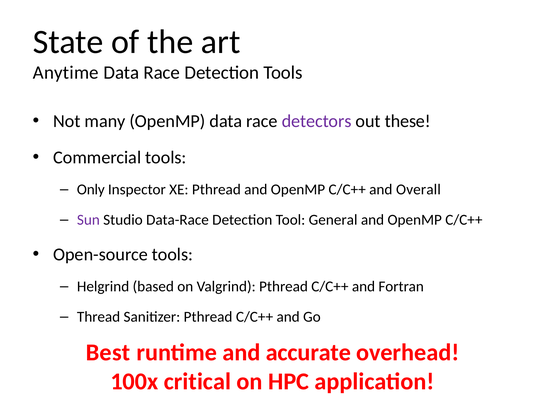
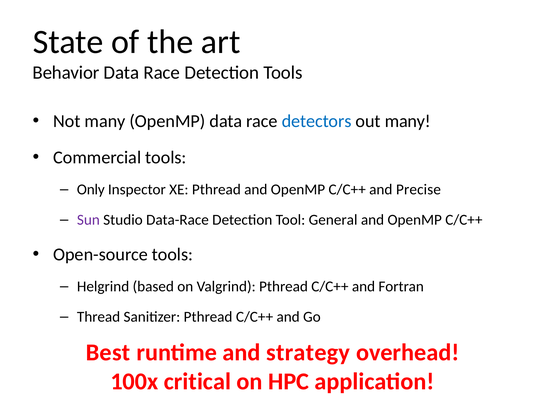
Anytime: Anytime -> Behavior (66, 73)
detectors colour: purple -> blue (317, 121)
out these: these -> many (408, 121)
Overall: Overall -> Precise (418, 189)
accurate: accurate -> strategy (308, 352)
